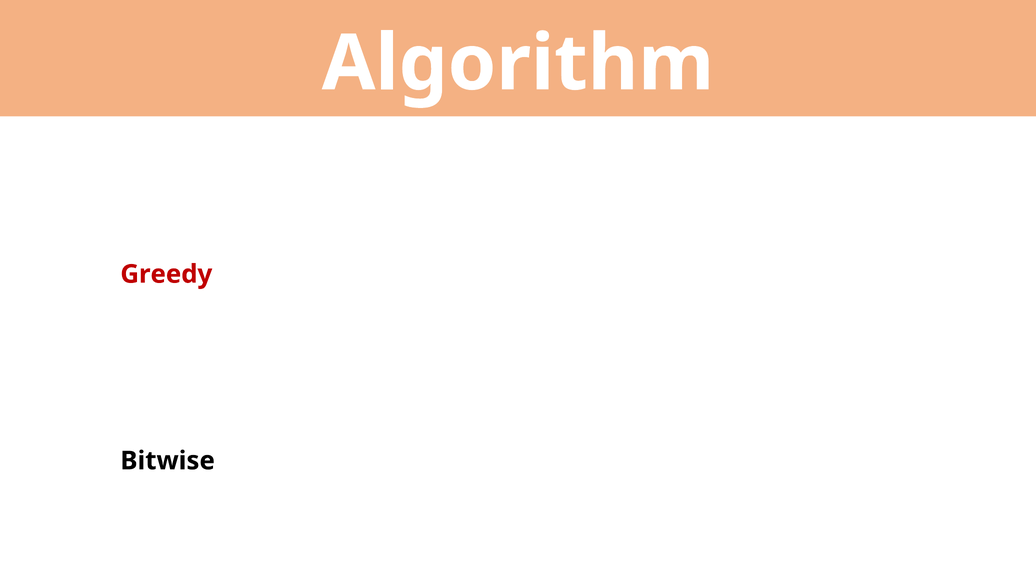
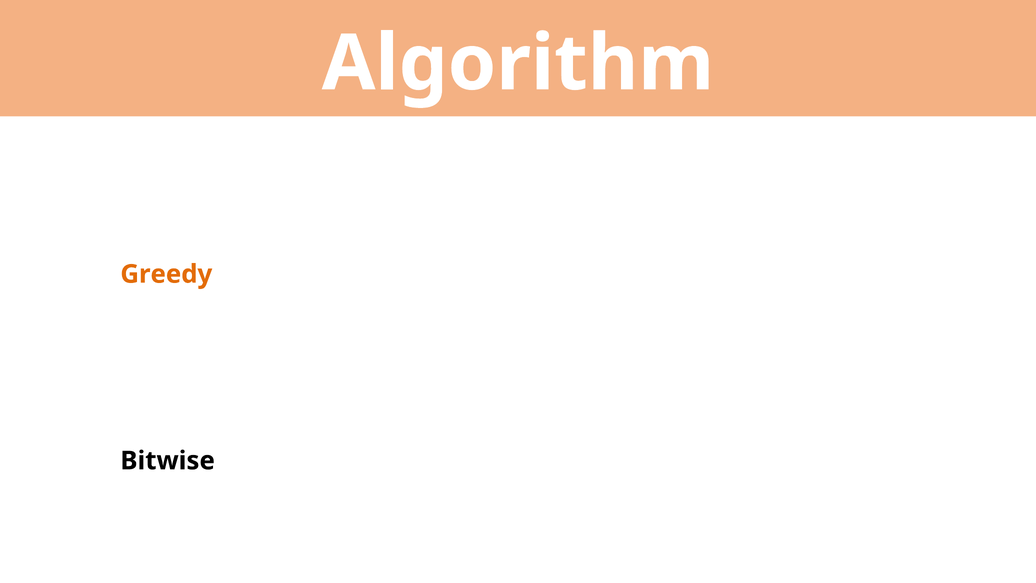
Greedy colour: red -> orange (166, 274)
